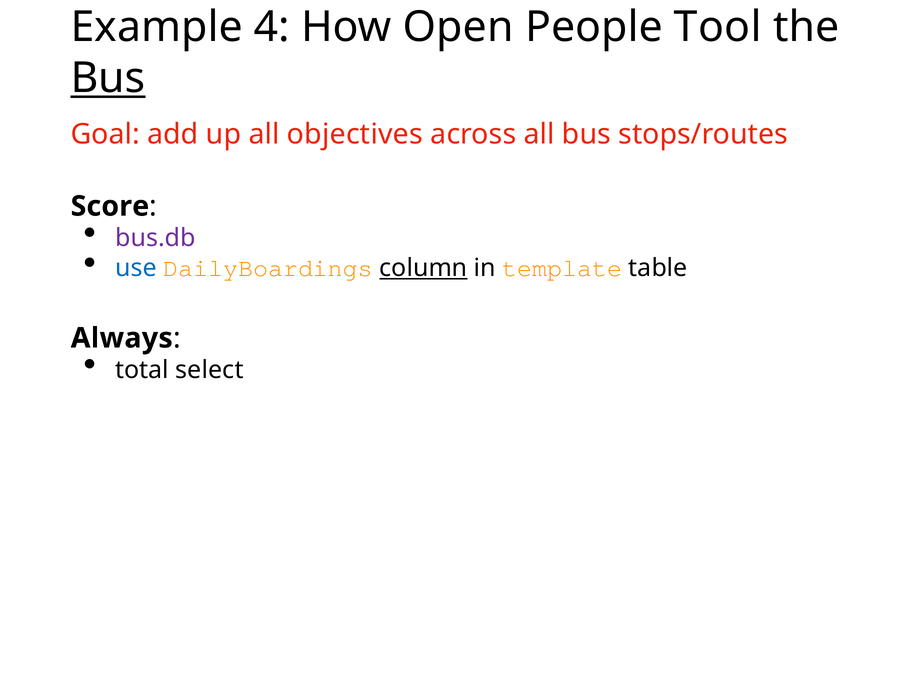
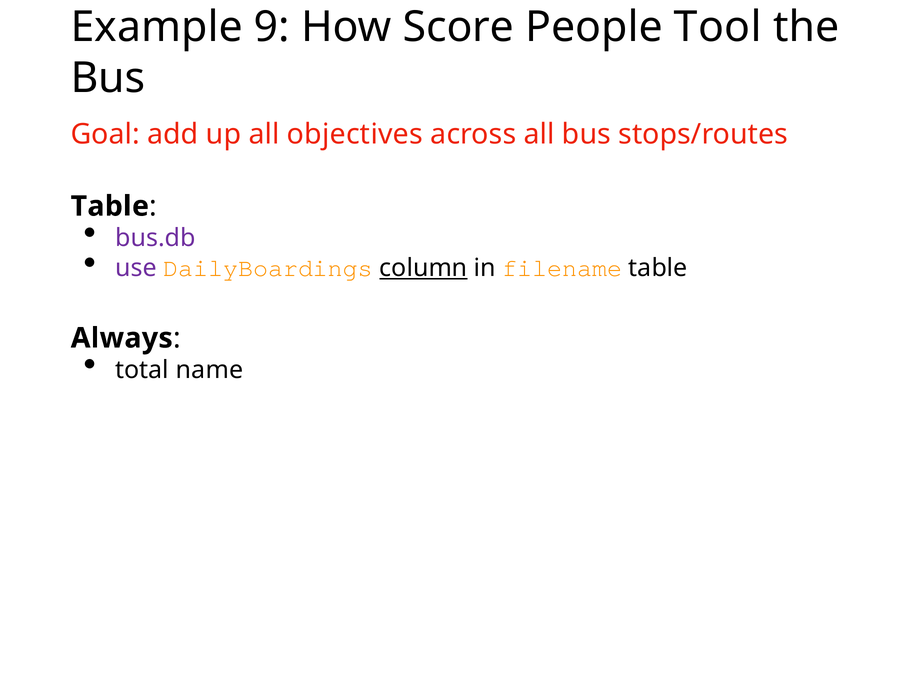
4: 4 -> 9 (272, 27)
Open: Open -> Score (458, 27)
Bus underline: present -> none (108, 78)
Score: Score -> Table (110, 206)
use colour: blue -> purple (136, 268)
template: template -> filename (562, 268)
select: select -> name (209, 370)
